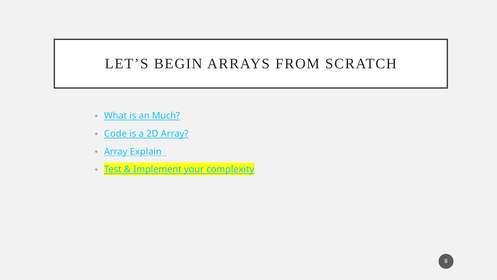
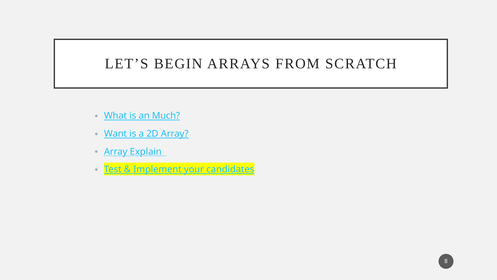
Code: Code -> Want (115, 134)
complexity: complexity -> candidates (230, 169)
